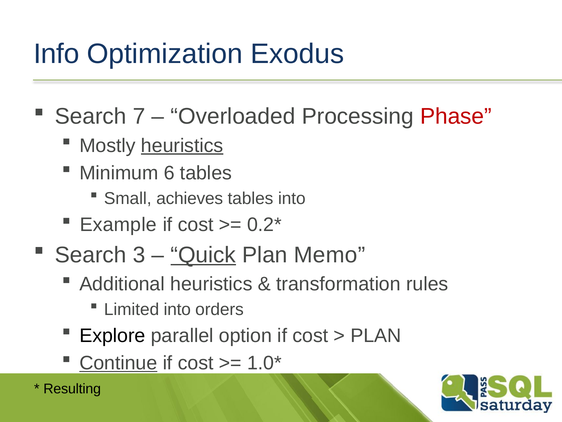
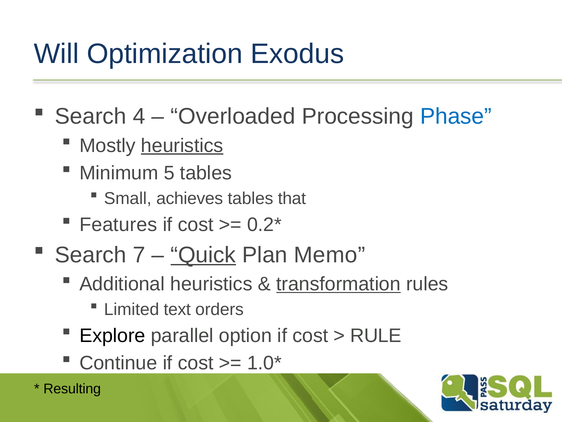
Info: Info -> Will (56, 54)
7: 7 -> 4 (139, 116)
Phase colour: red -> blue (456, 116)
6: 6 -> 5 (169, 173)
tables into: into -> that (292, 198)
Example: Example -> Features (118, 224)
3: 3 -> 7 (139, 255)
transformation underline: none -> present (338, 284)
Limited into: into -> text (177, 309)
PLAN: PLAN -> RULE (376, 335)
Continue underline: present -> none (118, 363)
